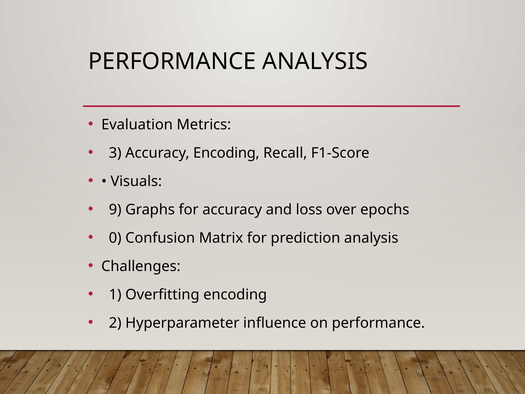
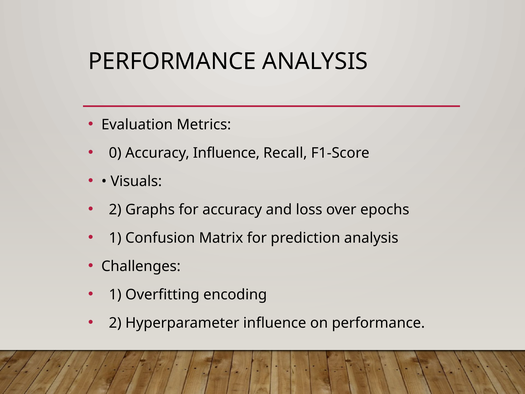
3: 3 -> 0 (115, 153)
Accuracy Encoding: Encoding -> Influence (226, 153)
9: 9 -> 2 (115, 209)
0: 0 -> 1 (115, 238)
